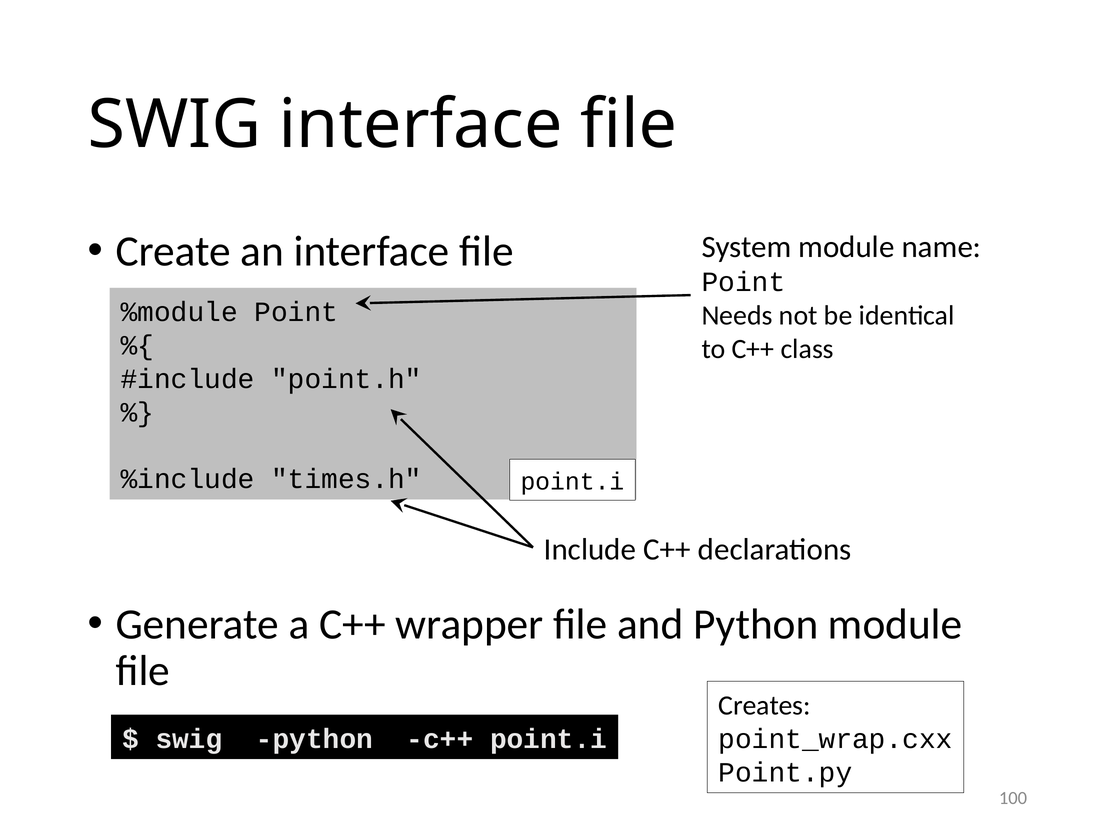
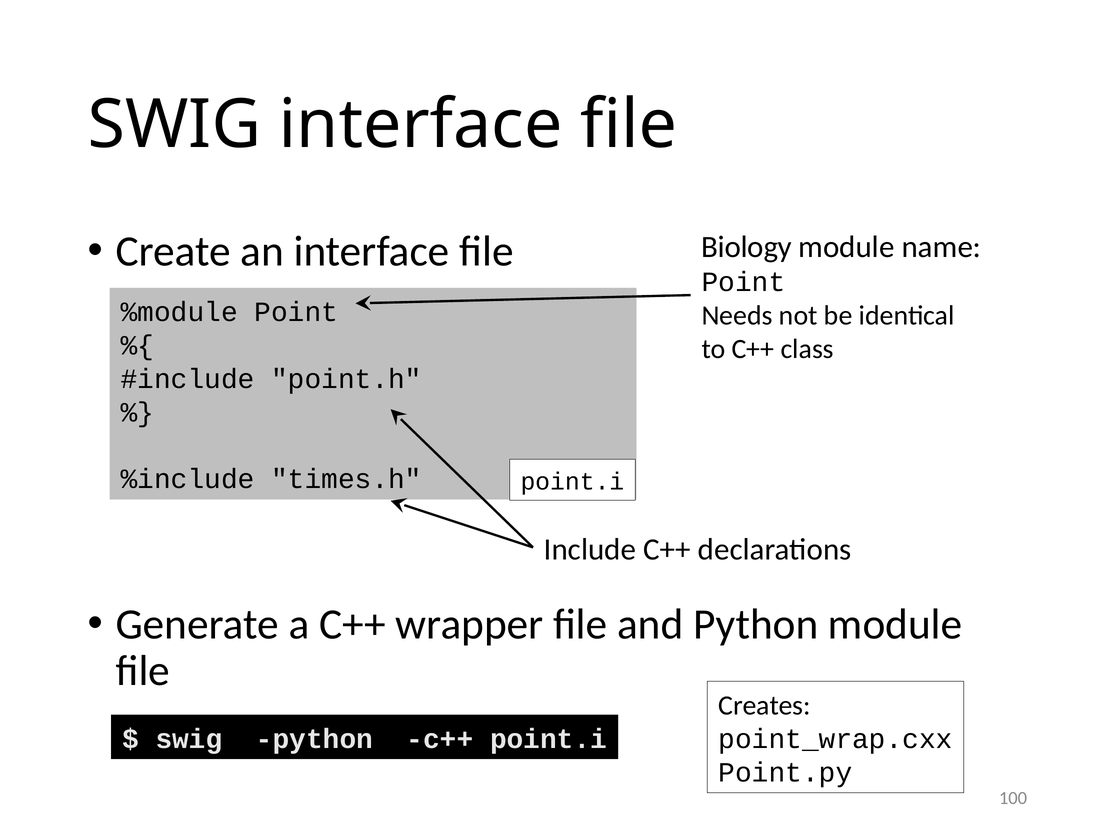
System: System -> Biology (747, 247)
